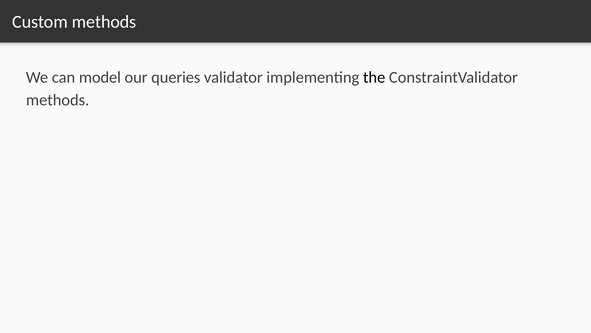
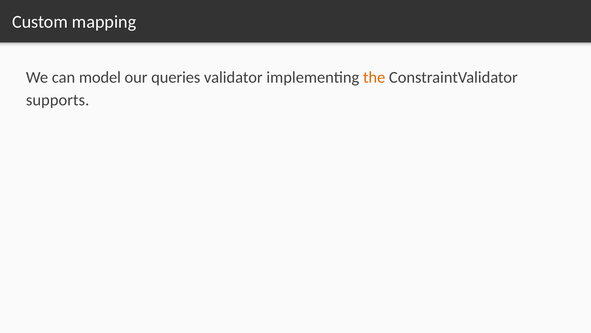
Custom methods: methods -> mapping (104, 22)
the colour: black -> orange (374, 77)
methods: methods -> supports (58, 100)
